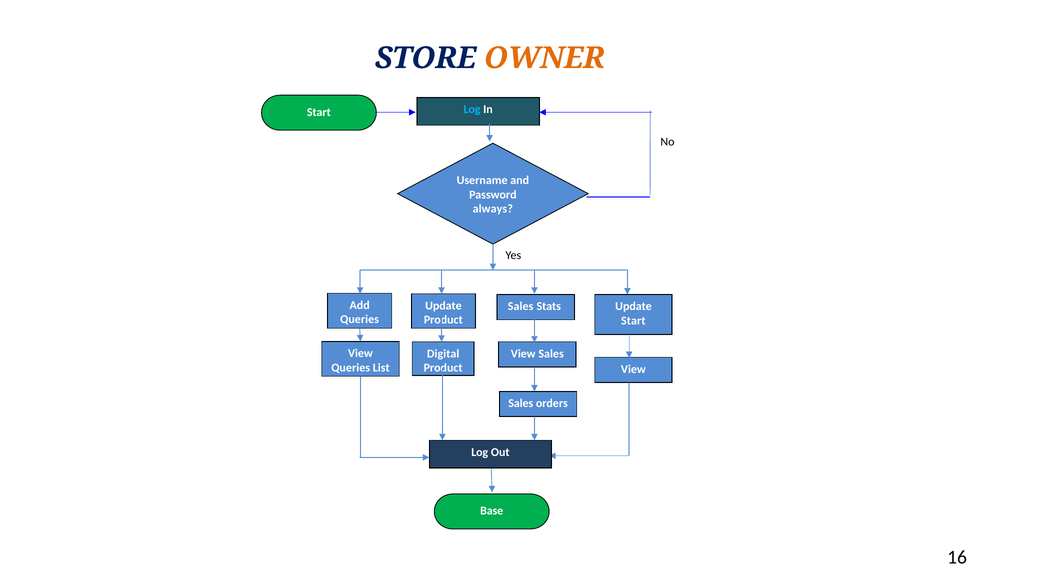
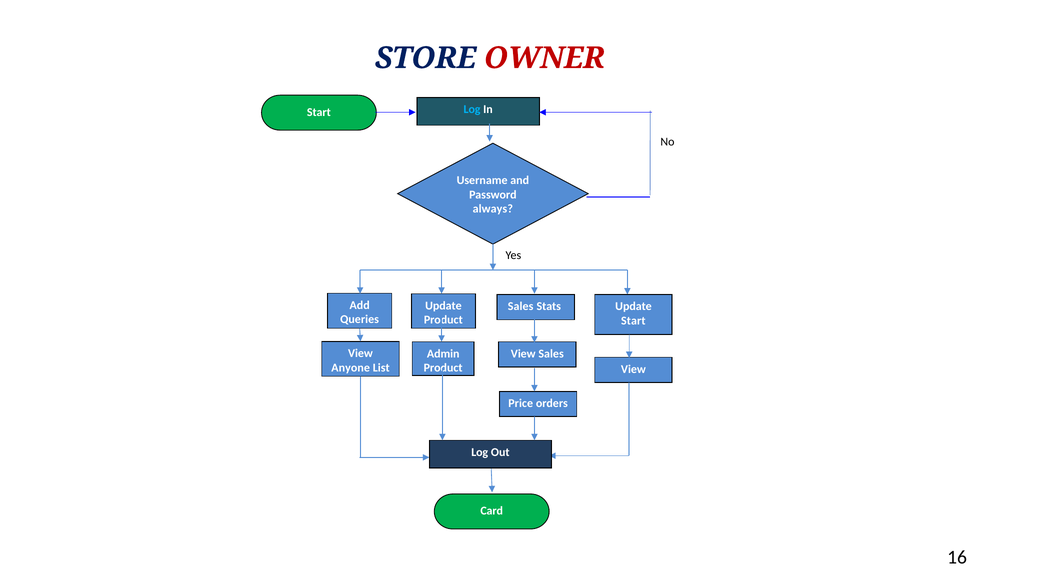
OWNER colour: orange -> red (544, 58)
Digital: Digital -> Admin (443, 354)
Queries: Queries -> Anyone (351, 368)
Sales: Sales -> Price (521, 404)
Base: Base -> Card (492, 512)
